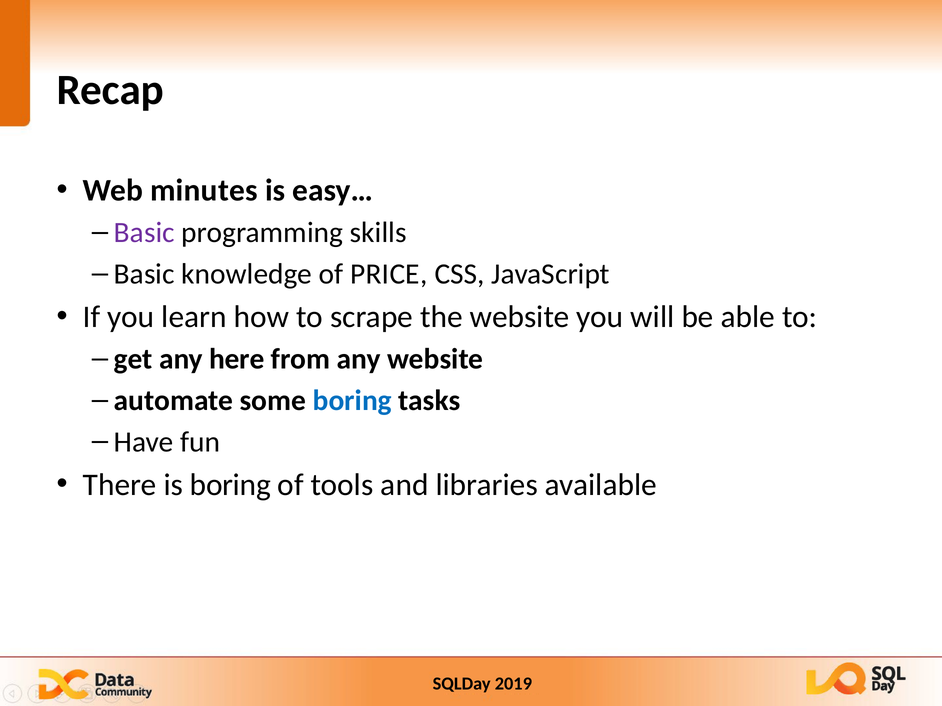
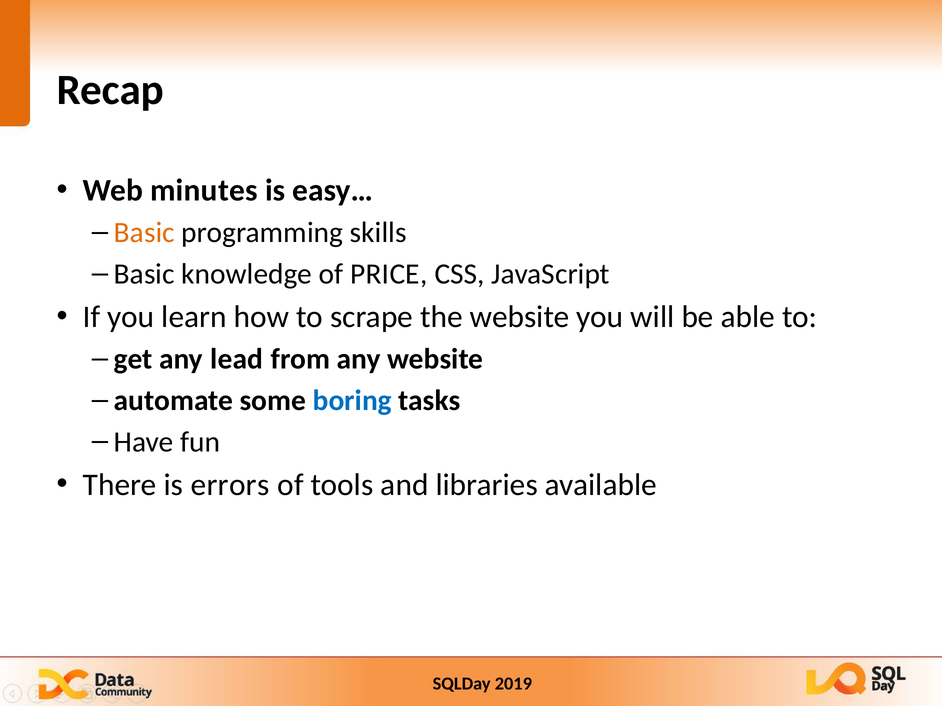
Basic colour: purple -> orange (144, 233)
here: here -> lead (237, 360)
is boring: boring -> errors (230, 485)
